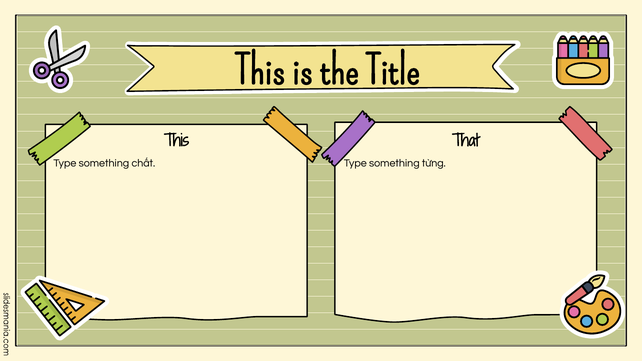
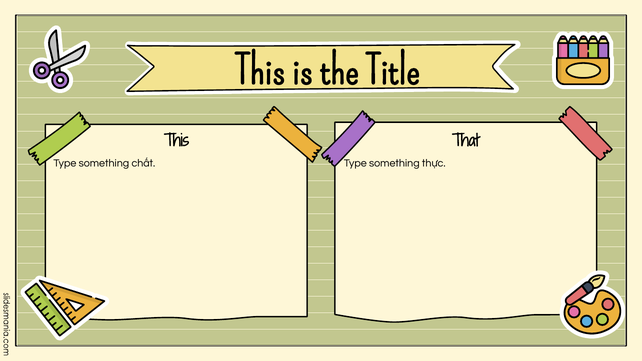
từng: từng -> thực (434, 163)
